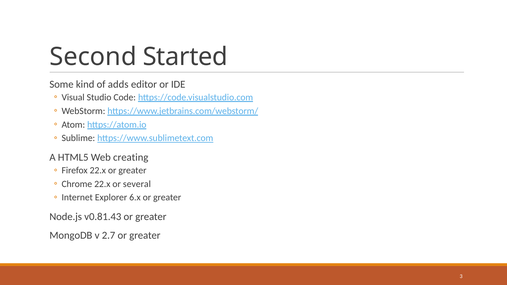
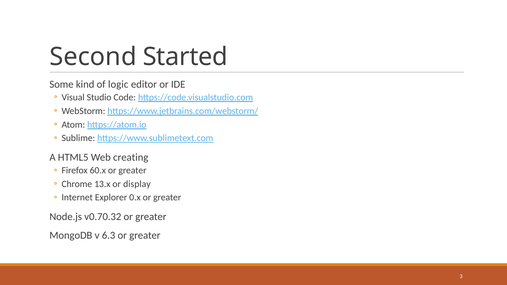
adds: adds -> logic (118, 84)
Firefox 22.x: 22.x -> 60.x (98, 171)
Chrome 22.x: 22.x -> 13.x (102, 184)
several: several -> display (137, 184)
6.x: 6.x -> 0.x (135, 197)
v0.81.43: v0.81.43 -> v0.70.32 (103, 217)
2.7: 2.7 -> 6.3 (109, 236)
